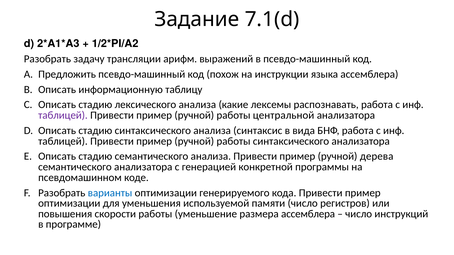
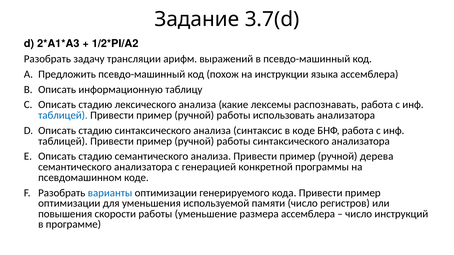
7.1(d: 7.1(d -> 3.7(d (272, 19)
таблицей colour: purple -> blue (63, 115)
центральной: центральной -> использовать (284, 115)
в вида: вида -> коде (304, 131)
